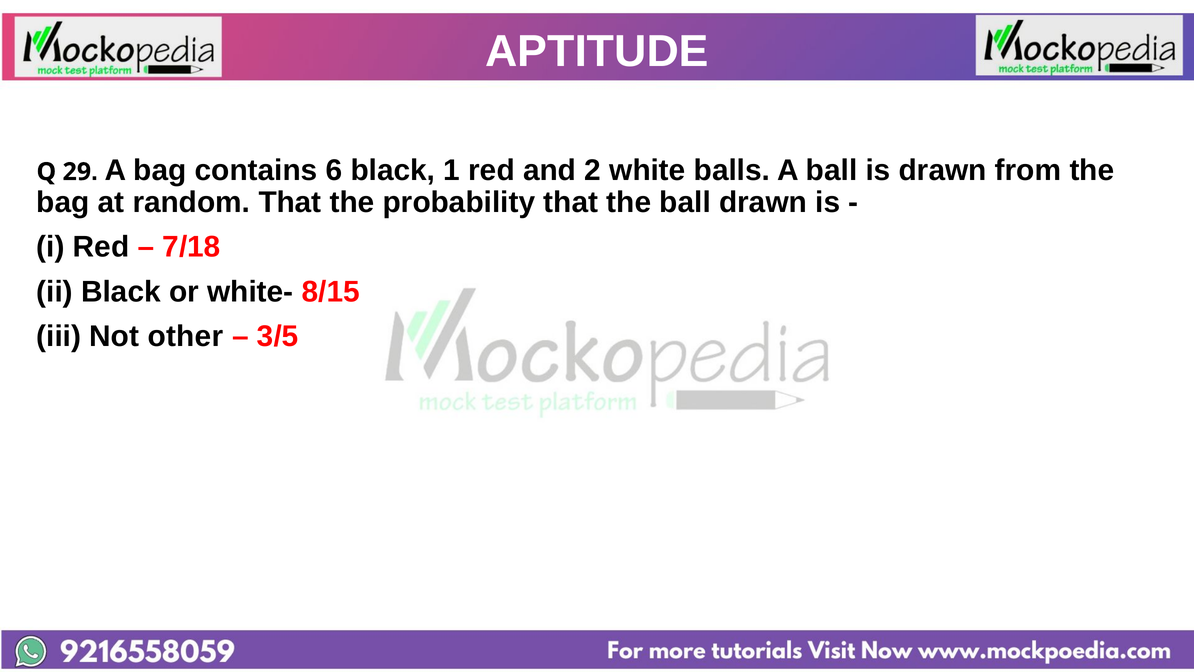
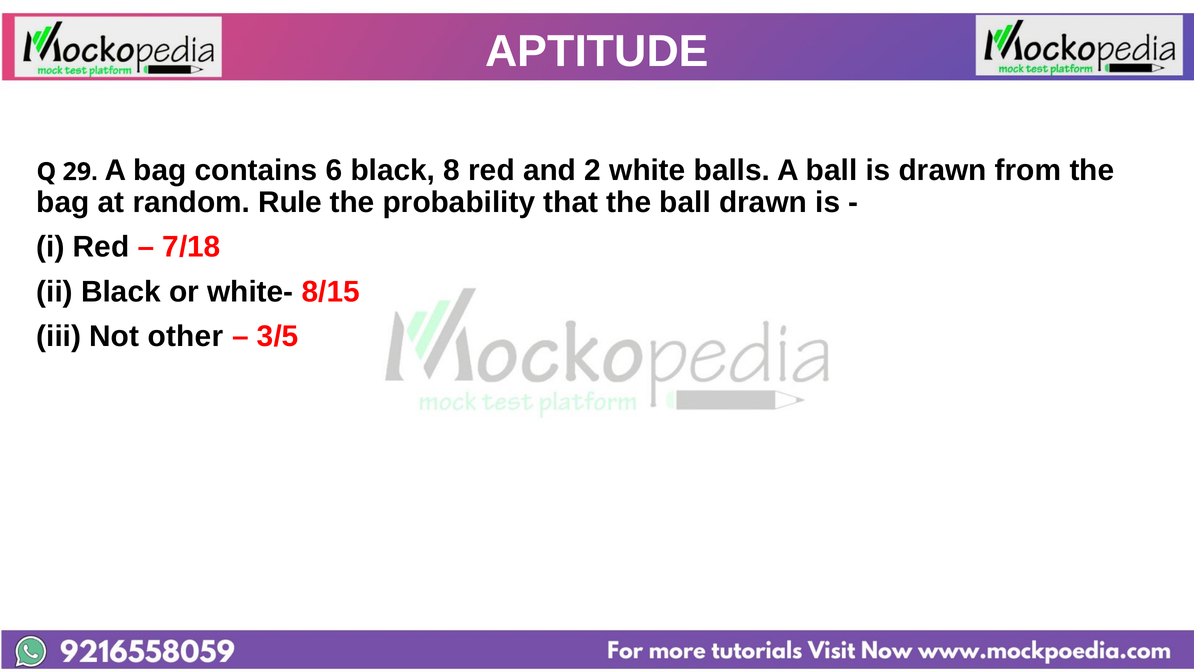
1: 1 -> 8 (452, 170)
random That: That -> Rule (290, 202)
